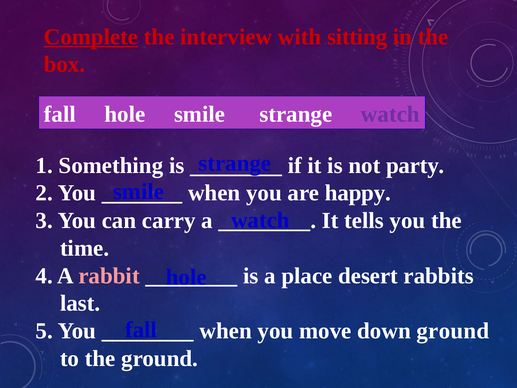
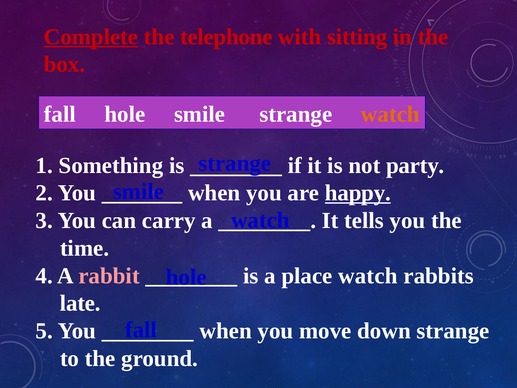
interview: interview -> telephone (226, 37)
watch colour: purple -> orange (390, 114)
happy underline: none -> present (358, 193)
place desert: desert -> watch (368, 276)
last: last -> late (80, 303)
down ground: ground -> strange (453, 331)
